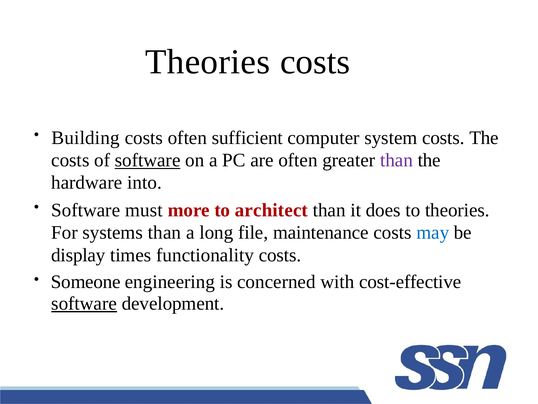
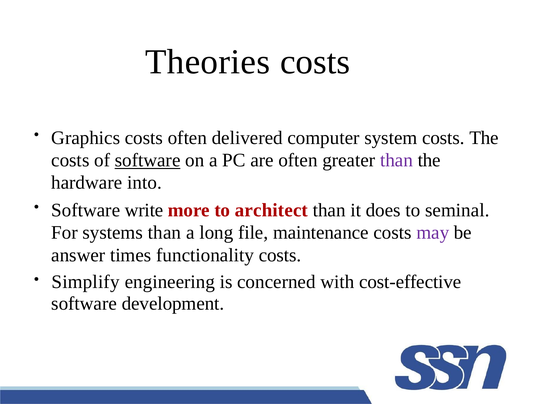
Building: Building -> Graphics (86, 138)
sufficient: sufficient -> delivered (247, 138)
must: must -> write (144, 210)
to theories: theories -> seminal (457, 210)
may colour: blue -> purple (433, 232)
display: display -> answer (78, 255)
Someone: Someone -> Simplify (86, 281)
software underline: present -> none (84, 303)
